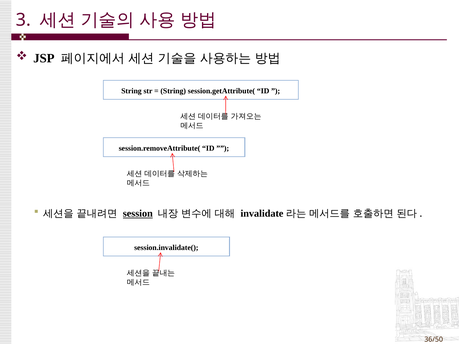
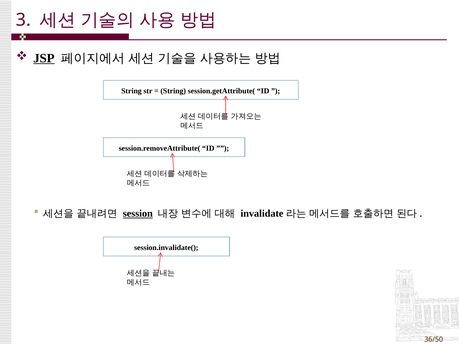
JSP underline: none -> present (44, 58)
